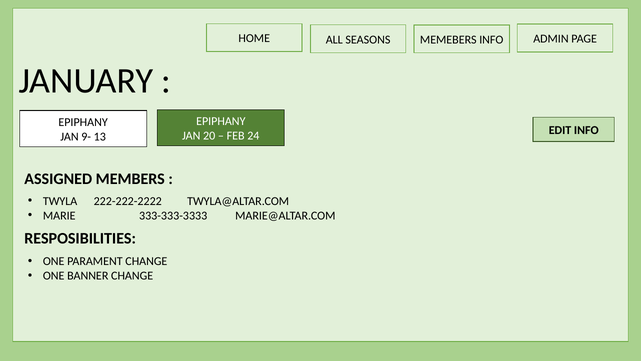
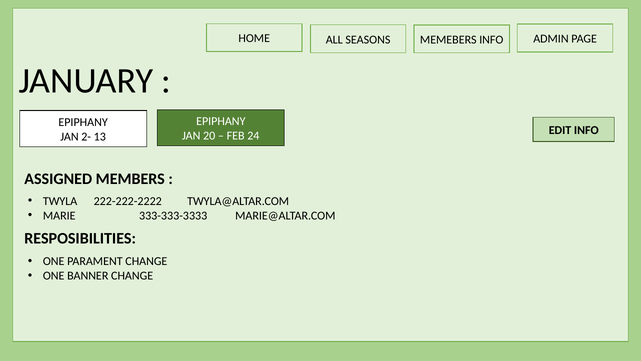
9-: 9- -> 2- (86, 137)
